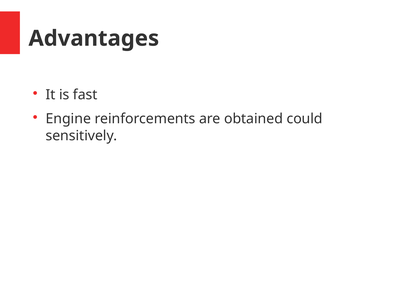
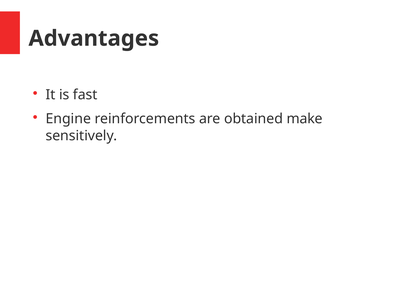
could: could -> make (305, 119)
